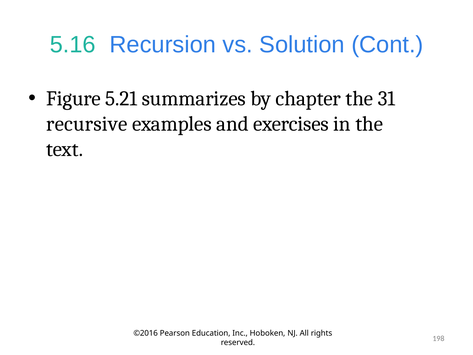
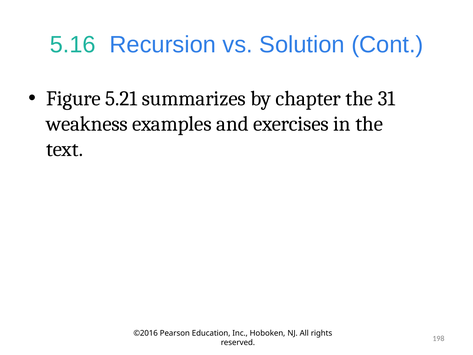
recursive: recursive -> weakness (87, 124)
